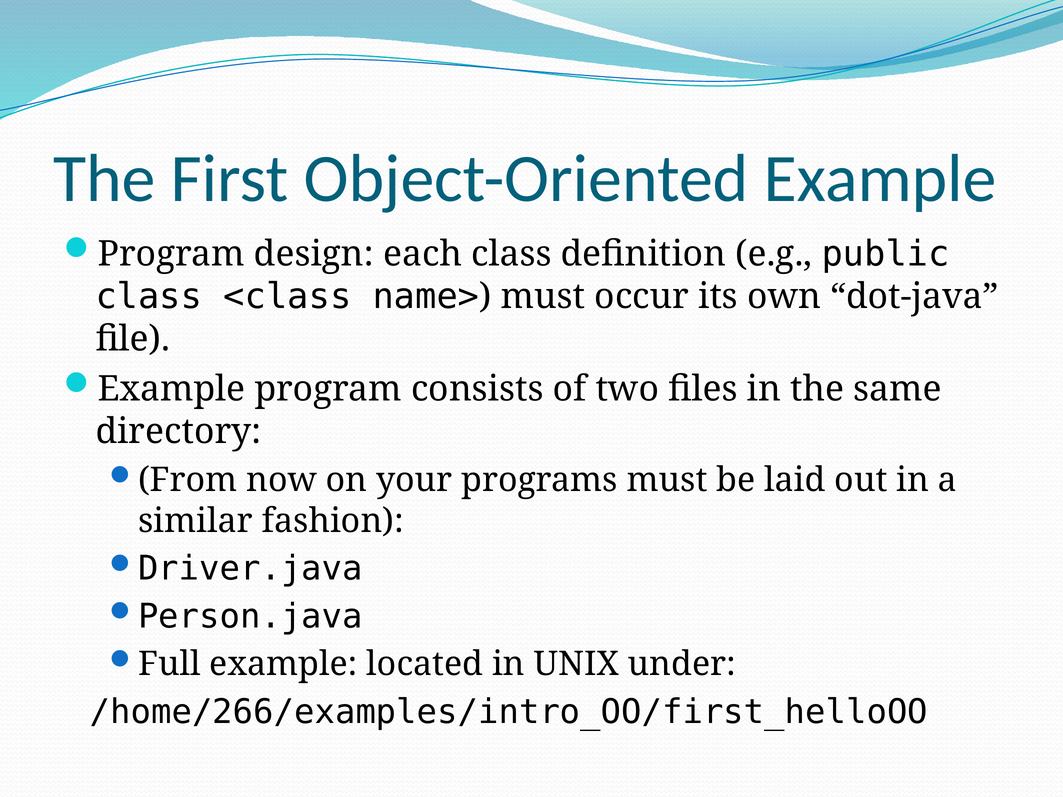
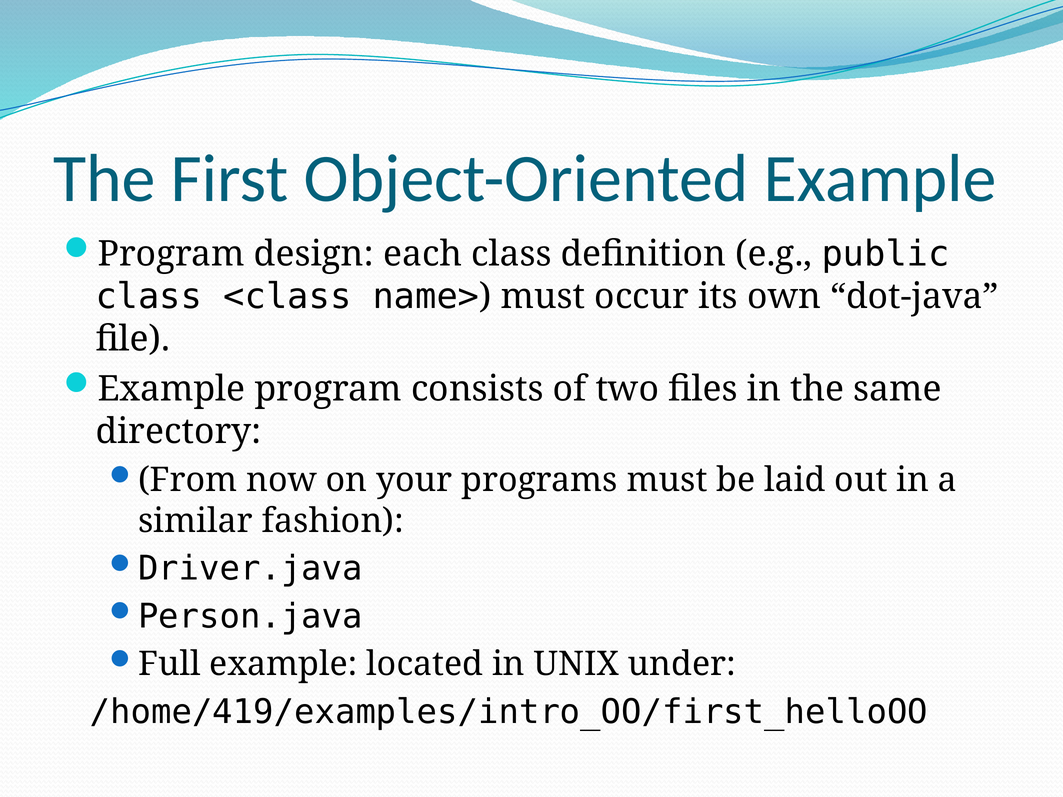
/home/266/examples/intro_OO/first_helloOO: /home/266/examples/intro_OO/first_helloOO -> /home/419/examples/intro_OO/first_helloOO (509, 712)
